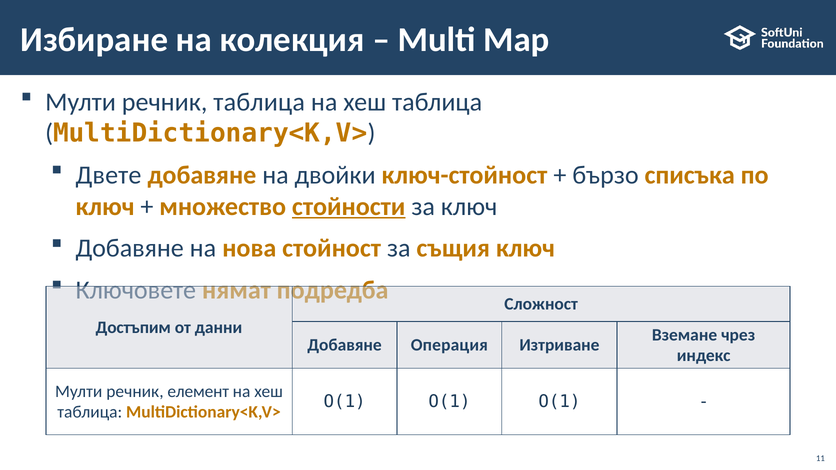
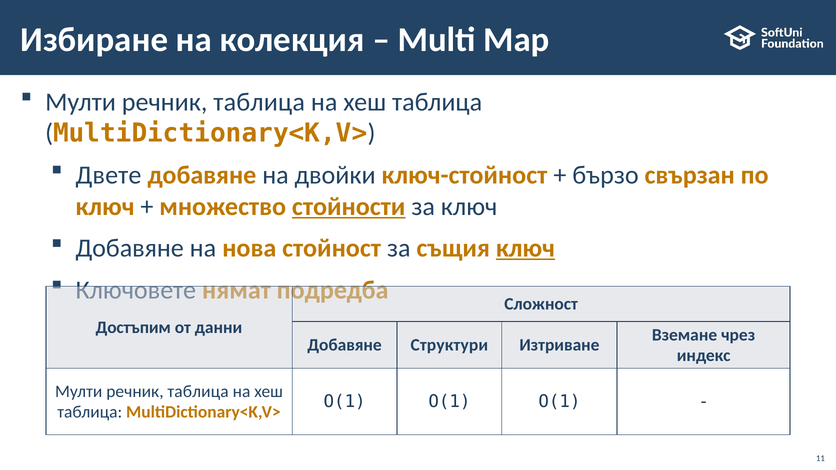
списъка: списъка -> свързан (690, 175)
ключ underline: none -> present (525, 248)
Операция: Операция -> Структури (449, 345)
елемент: елемент -> таблица (198, 392)
